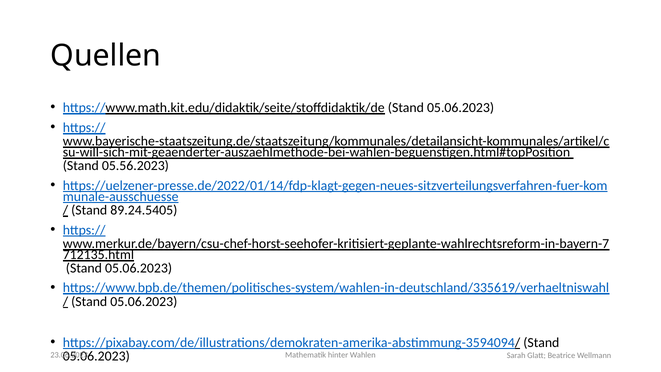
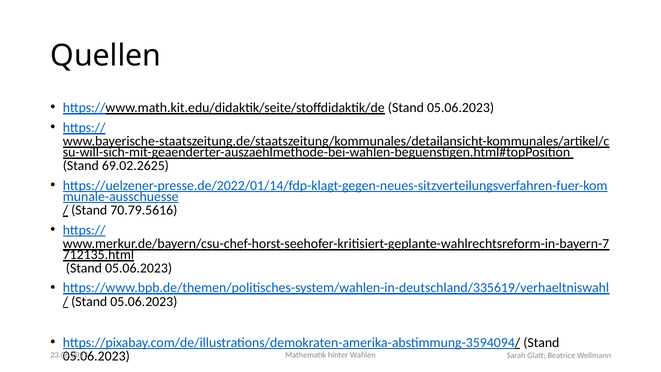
05.56.2023: 05.56.2023 -> 69.02.2625 (135, 166)
89.24.5405: 89.24.5405 -> 70.79.5616 (144, 210)
